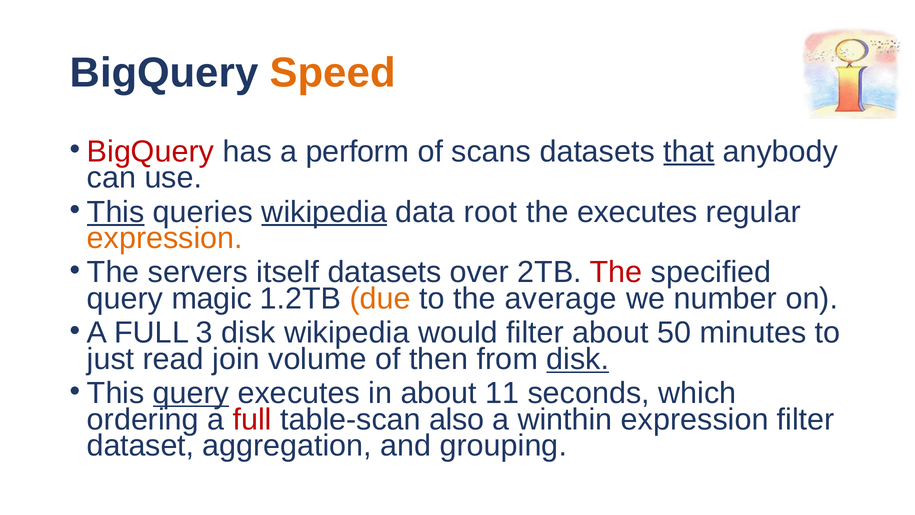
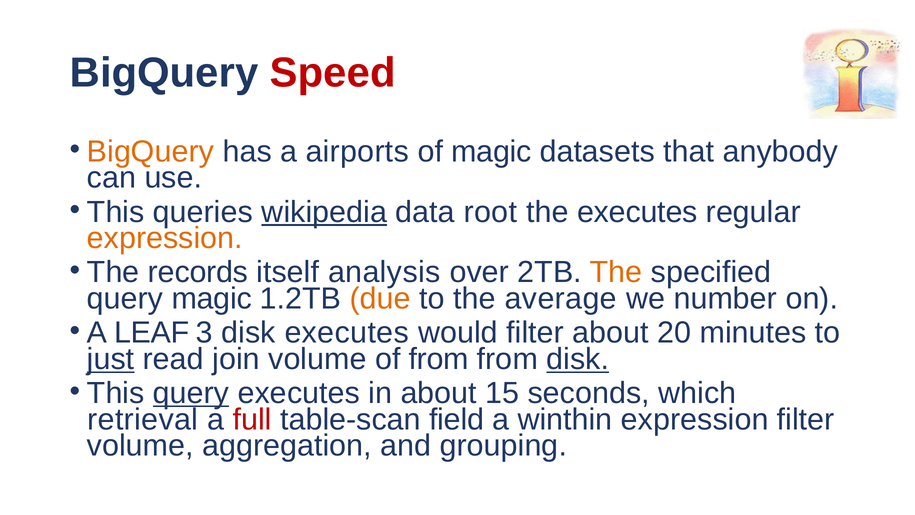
Speed colour: orange -> red (333, 73)
BigQuery colour: red -> orange (150, 151)
perform: perform -> airports (357, 151)
of scans: scans -> magic (491, 151)
that underline: present -> none (689, 151)
This underline: present -> none (116, 212)
servers: servers -> records (198, 272)
itself datasets: datasets -> analysis (384, 272)
The colour: red -> orange (616, 272)
FULL: FULL -> LEAF (152, 333)
disk wikipedia: wikipedia -> executes (347, 333)
50: 50 -> 20 (674, 333)
just underline: none -> present (111, 359)
of then: then -> from (439, 359)
11: 11 -> 15 (502, 393)
ordering: ordering -> retrieval (143, 419)
also: also -> field (457, 419)
dataset: dataset -> volume (140, 446)
